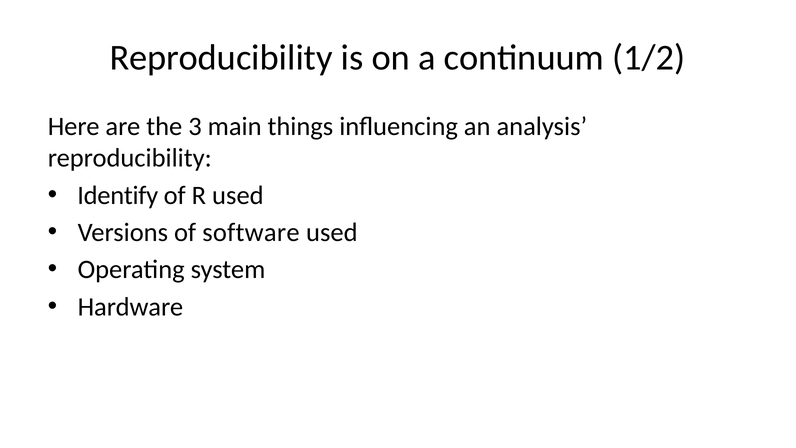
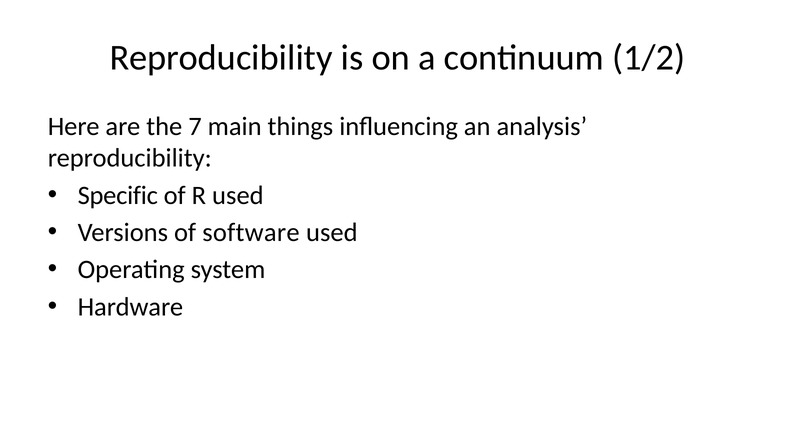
3: 3 -> 7 (195, 126)
Identify: Identify -> Specific (118, 195)
